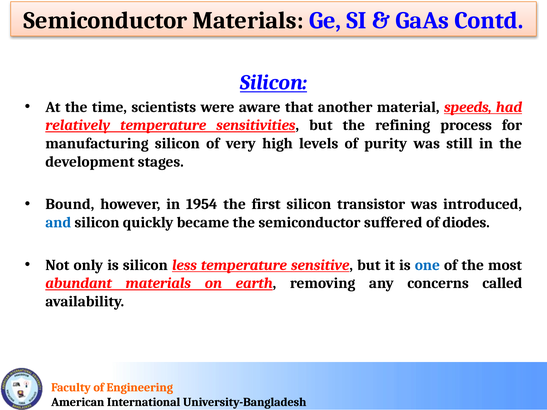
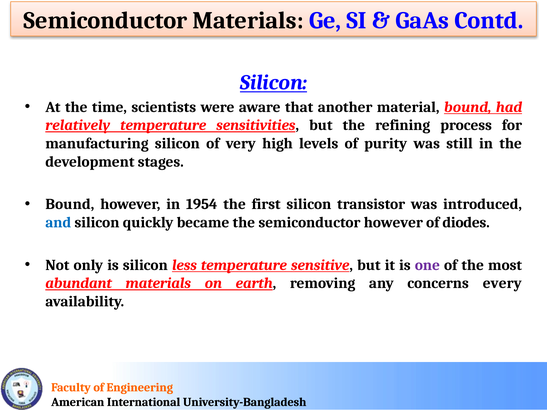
material speeds: speeds -> bound (468, 107)
semiconductor suffered: suffered -> however (393, 223)
one colour: blue -> purple (427, 265)
called: called -> every (502, 283)
